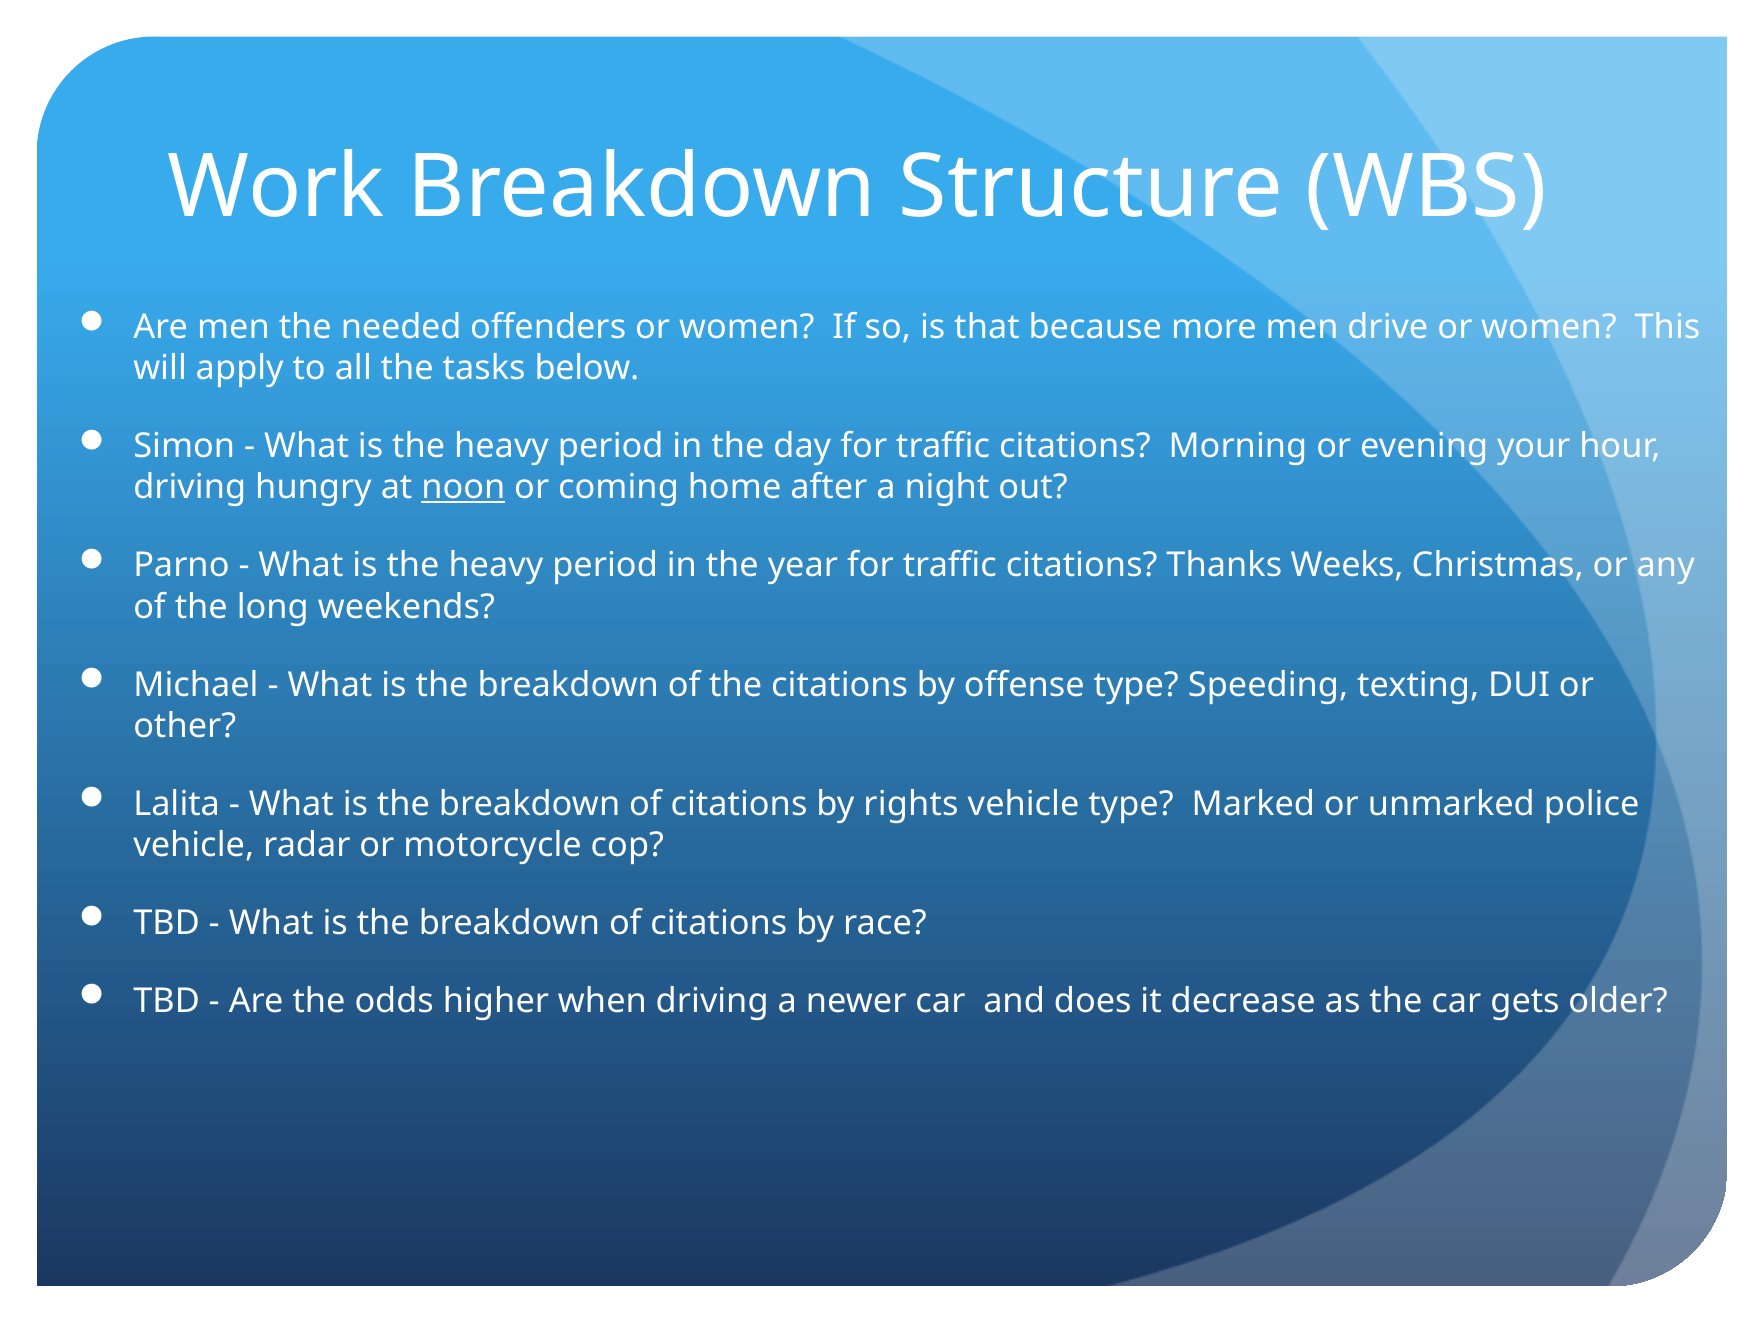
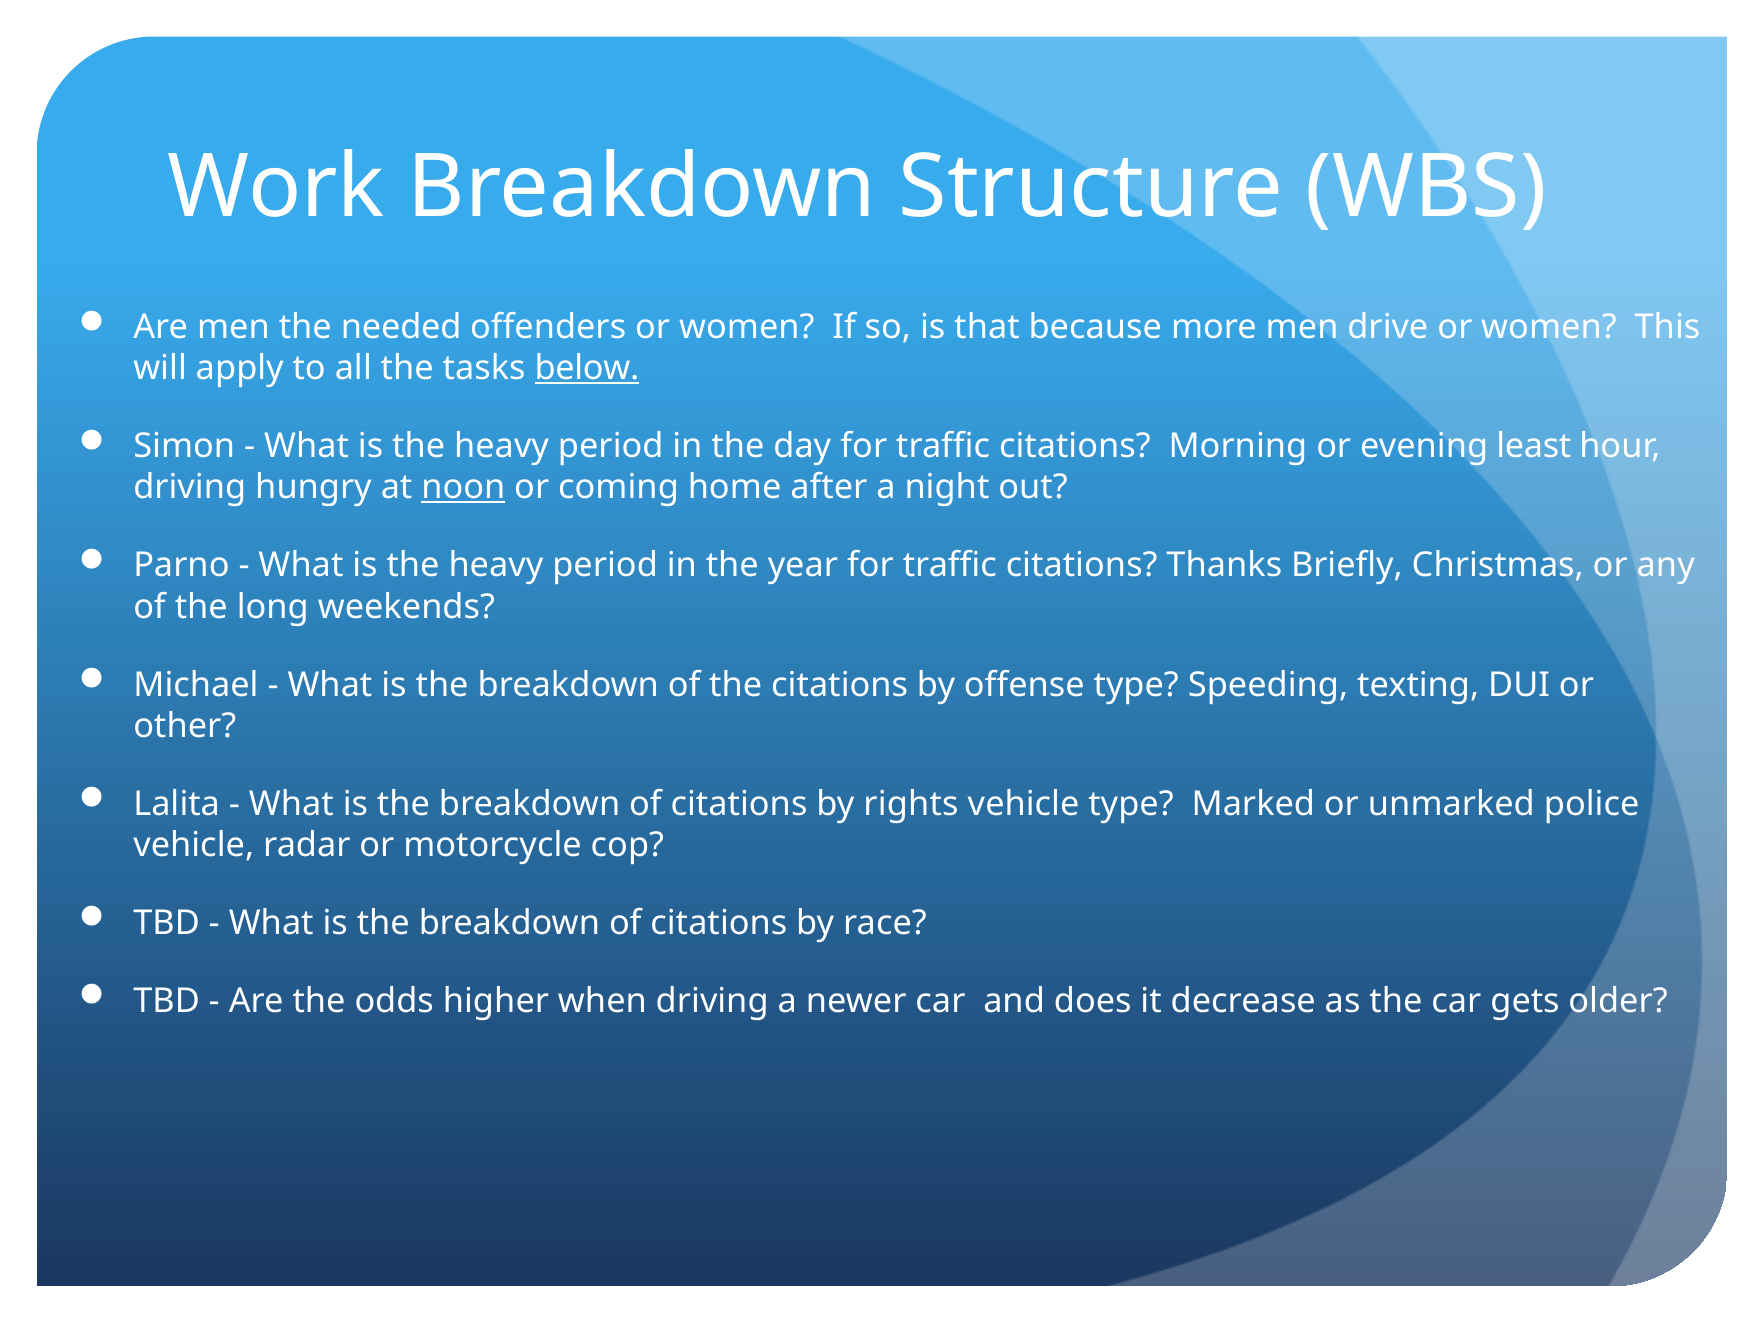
below underline: none -> present (587, 369)
your: your -> least (1534, 446)
Weeks: Weeks -> Briefly (1347, 566)
